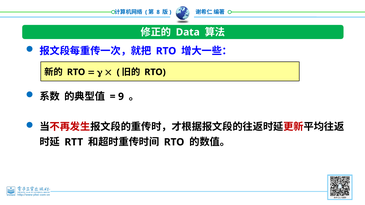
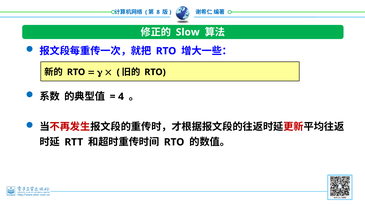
Data: Data -> Slow (188, 32)
9: 9 -> 4 (121, 97)
